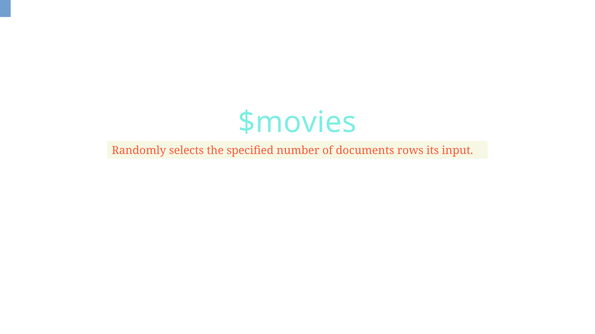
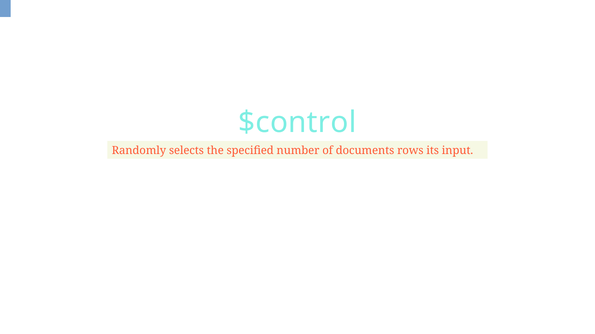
$movies: $movies -> $control (297, 123)
